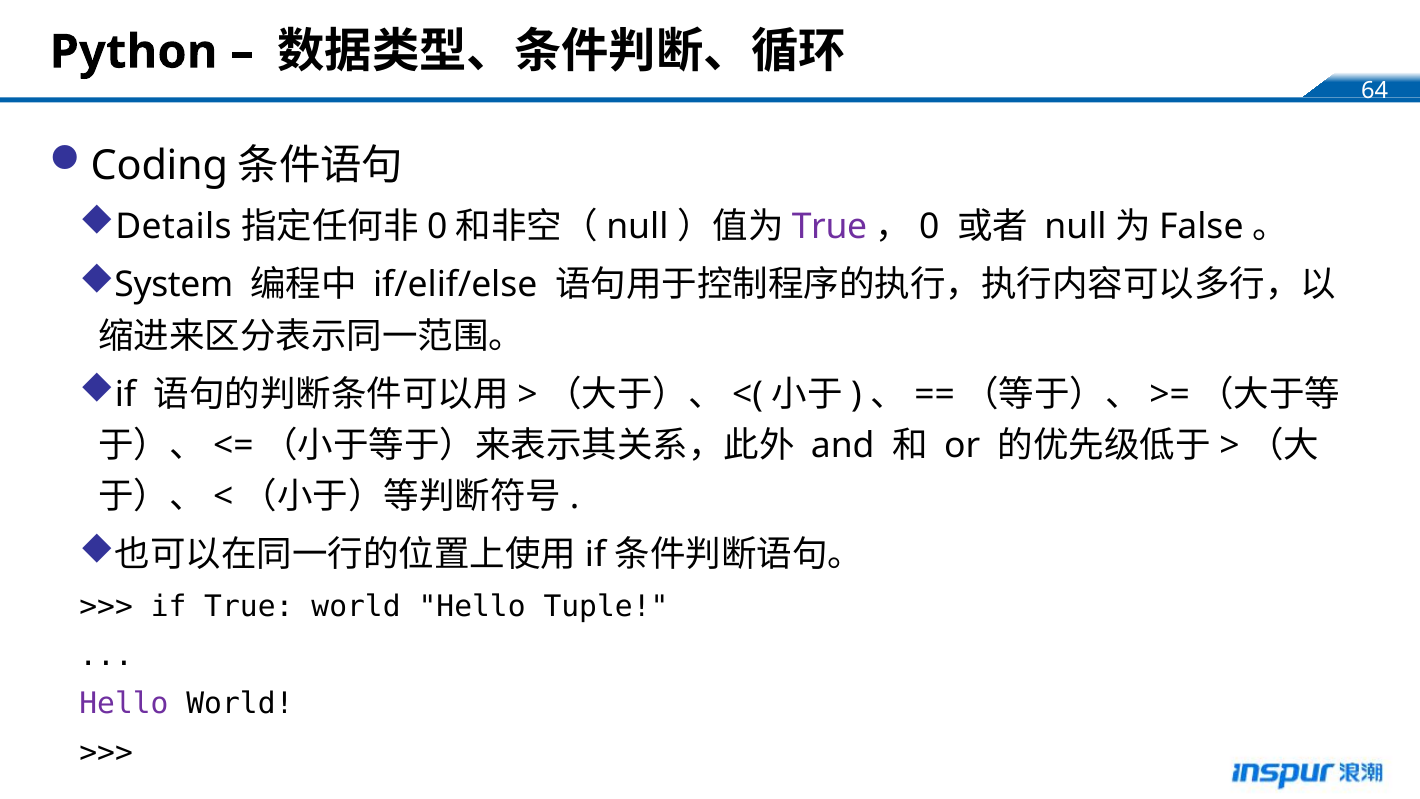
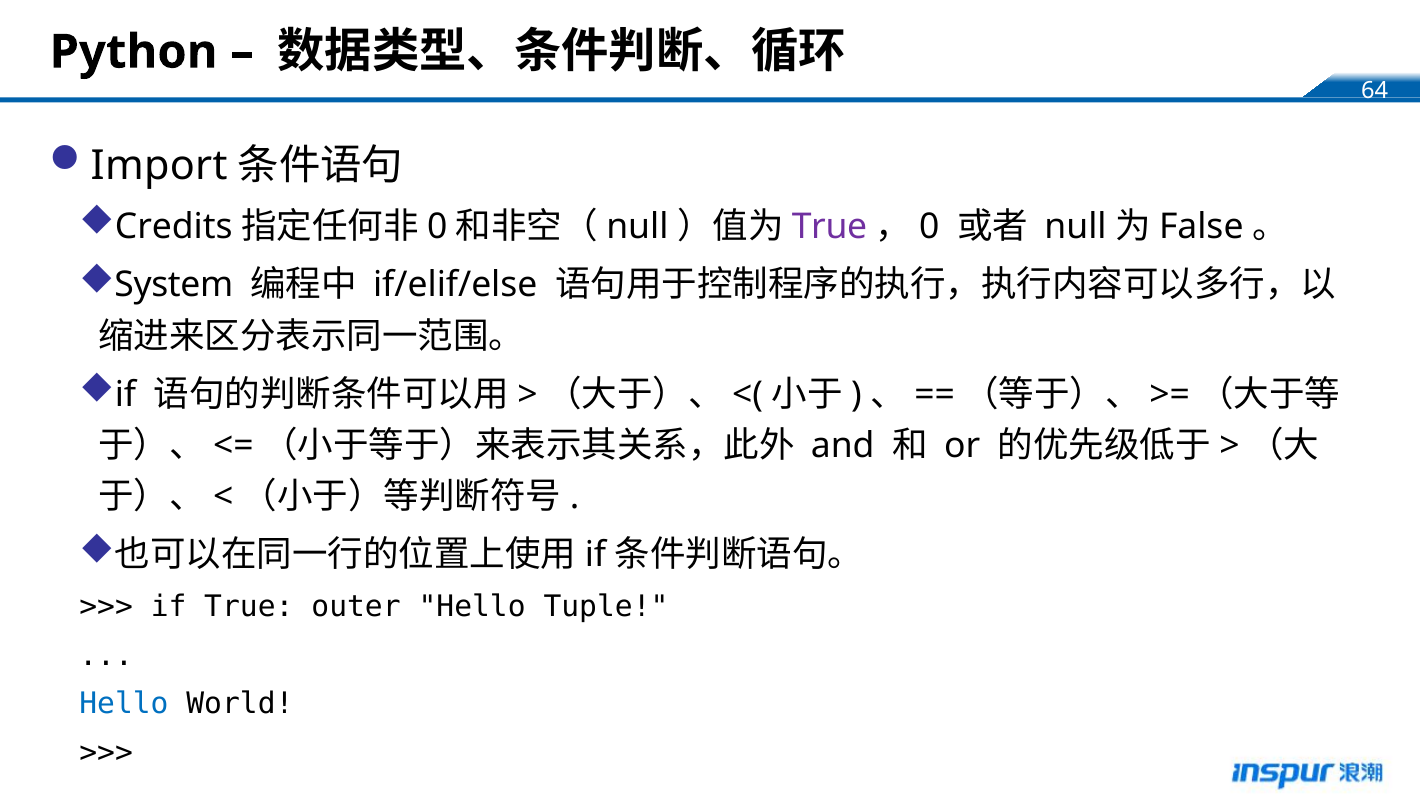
Coding: Coding -> Import (159, 166)
Details: Details -> Credits (174, 227)
True world: world -> outer (356, 607)
Hello colour: purple -> blue (124, 704)
